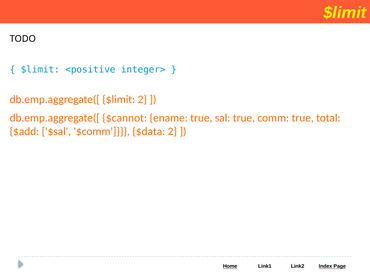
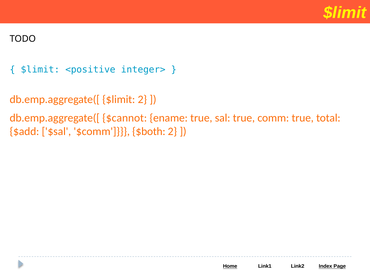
$data: $data -> $both (149, 132)
